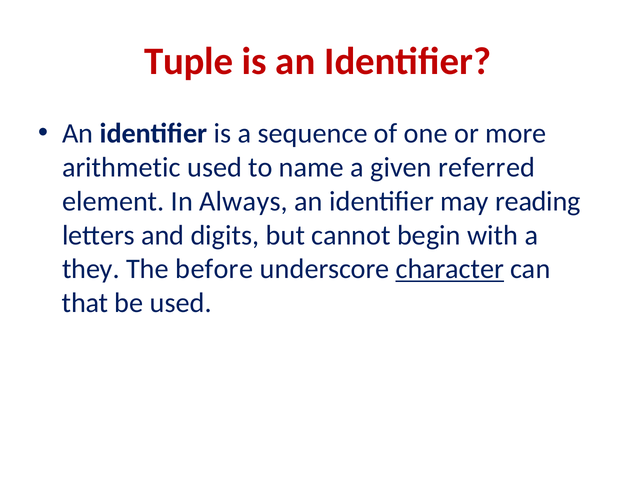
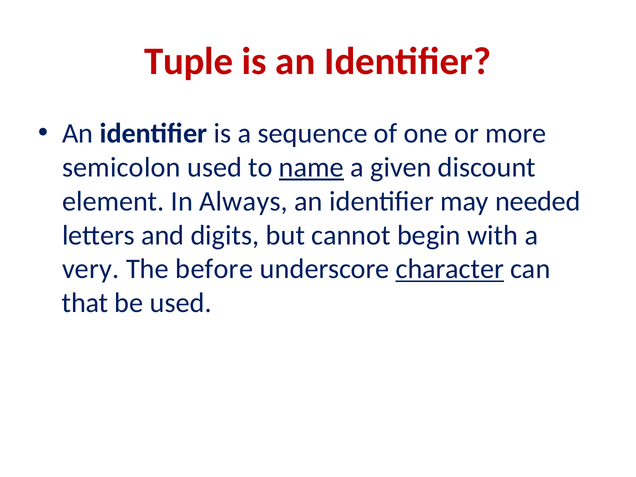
arithmetic: arithmetic -> semicolon (121, 167)
name underline: none -> present (311, 167)
referred: referred -> discount (487, 167)
reading: reading -> needed (538, 201)
they: they -> very (91, 269)
